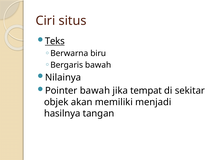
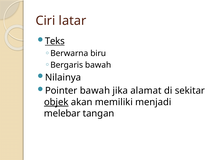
situs: situs -> latar (73, 21)
tempat: tempat -> alamat (146, 91)
objek underline: none -> present (56, 102)
hasilnya: hasilnya -> melebar (62, 113)
